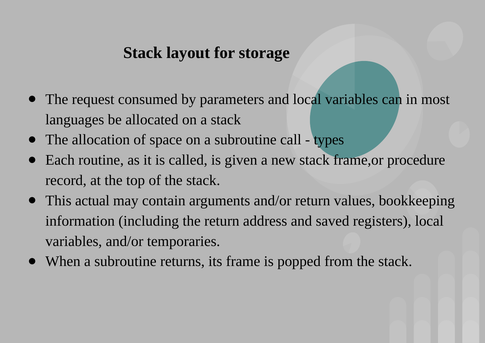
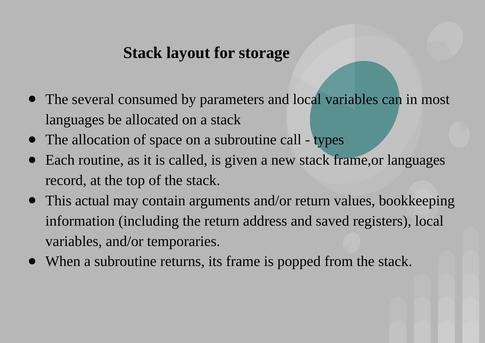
request: request -> several (93, 99)
frame,or procedure: procedure -> languages (416, 160)
